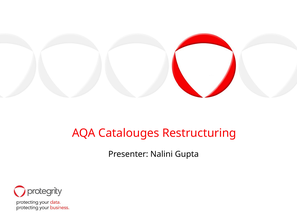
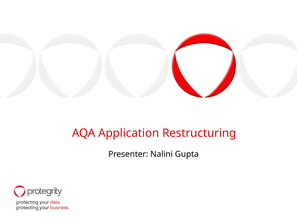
Catalouges: Catalouges -> Application (129, 133)
